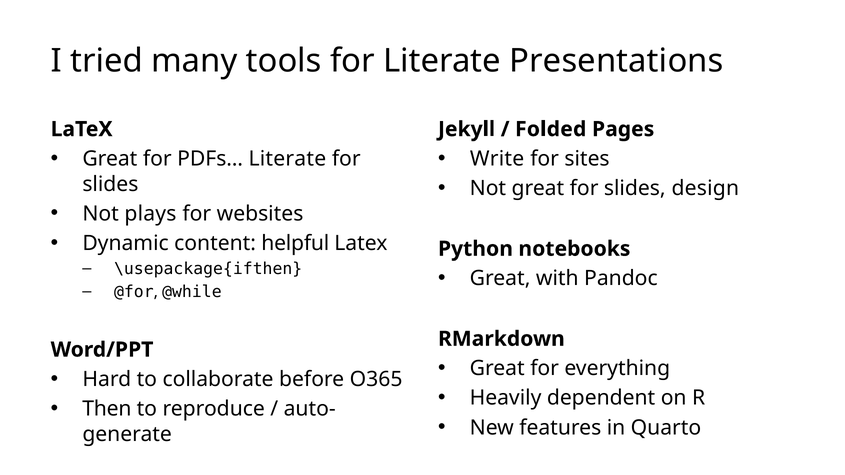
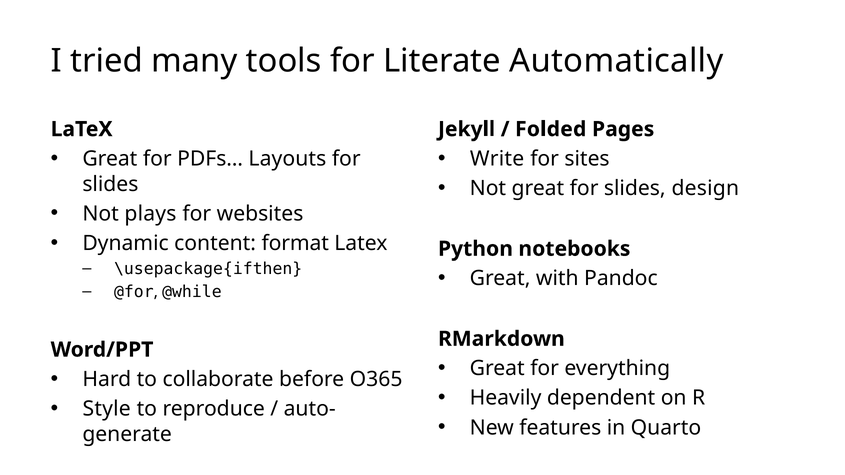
Presentations: Presentations -> Automatically (616, 61)
PDFs… Literate: Literate -> Layouts (287, 159)
helpful: helpful -> format (295, 243)
Then: Then -> Style (107, 409)
